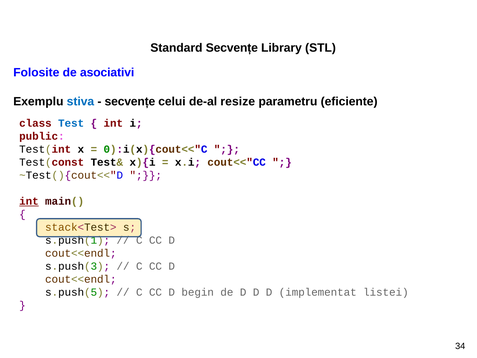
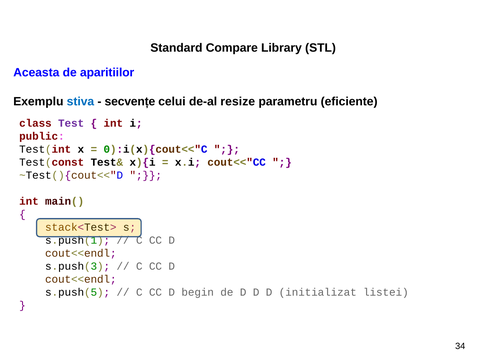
Standard Secvențe: Secvențe -> Compare (232, 48)
Folosite: Folosite -> Aceasta (36, 73)
asociativi: asociativi -> aparitiilor (107, 73)
Test colour: blue -> purple (71, 123)
int underline: present -> none (29, 201)
implementat: implementat -> initializat (318, 292)
